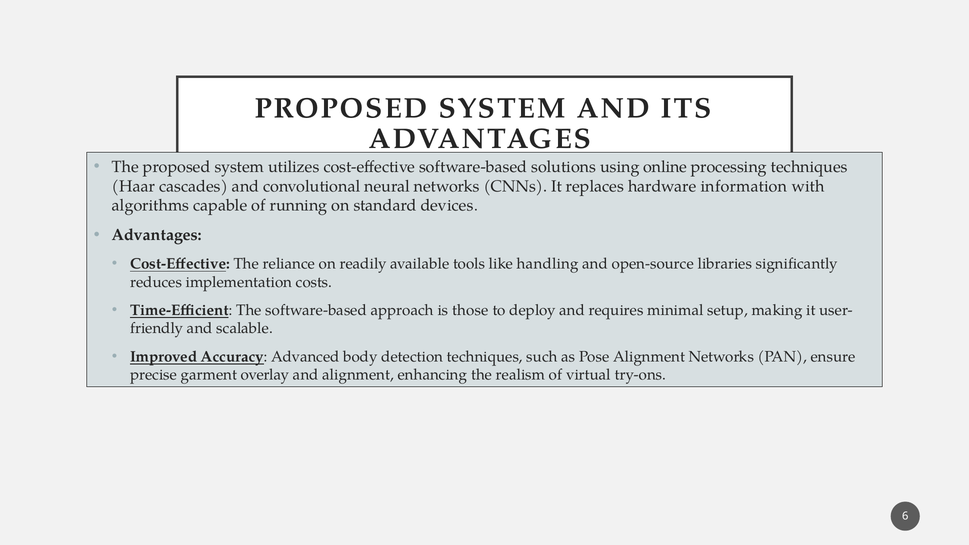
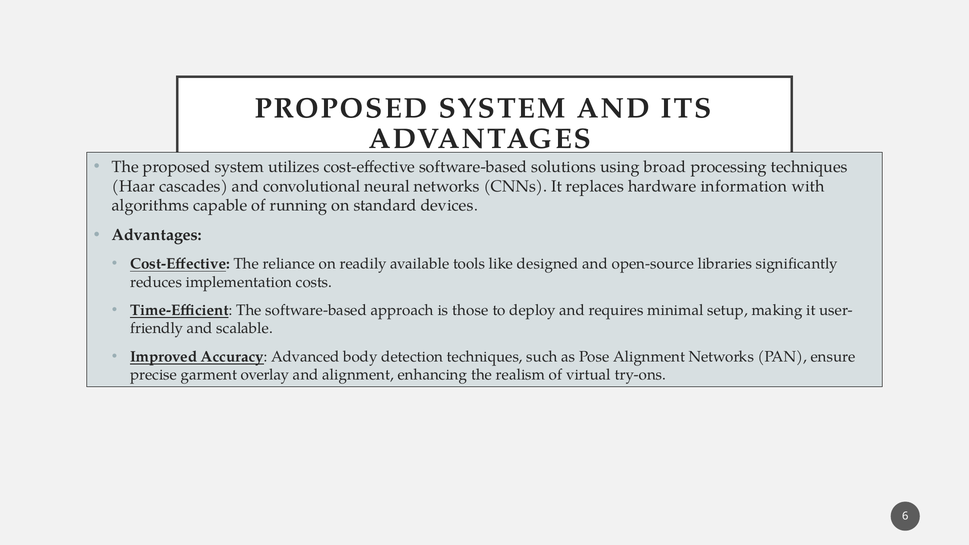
online: online -> broad (665, 167)
handling: handling -> designed (548, 264)
